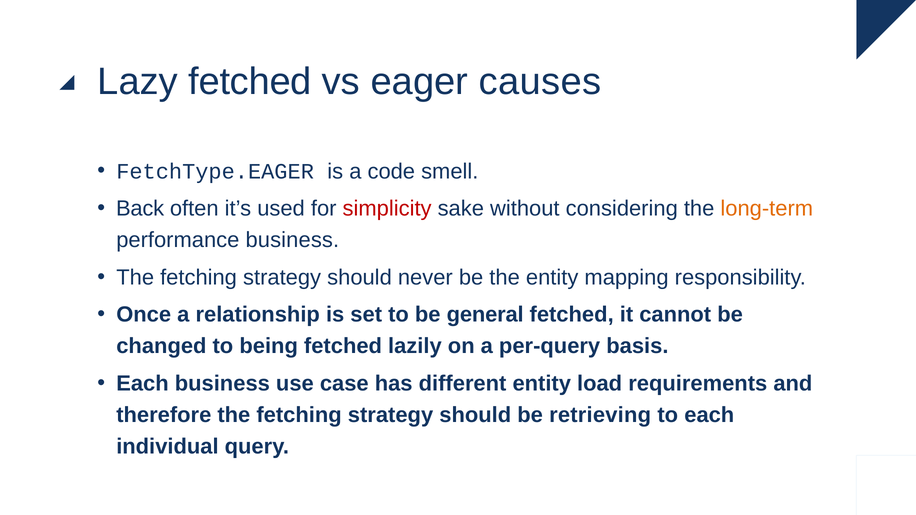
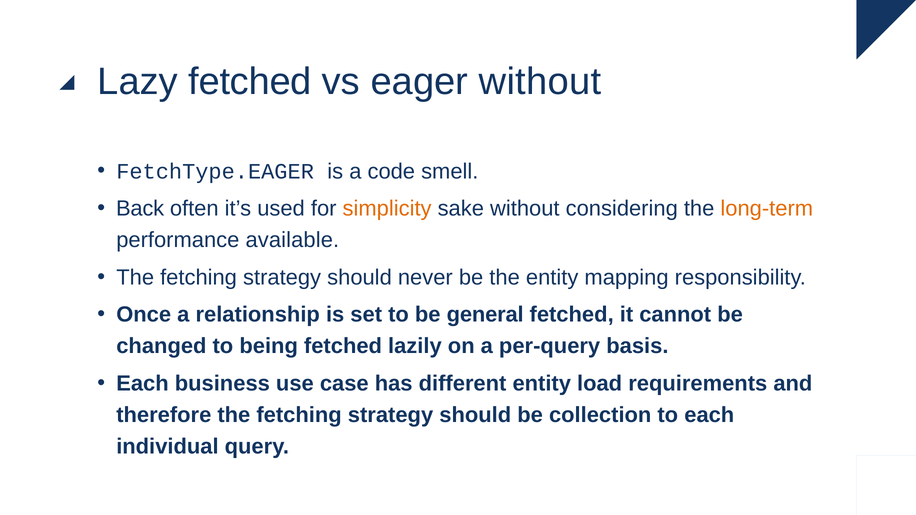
eager causes: causes -> without (540, 82)
simplicity colour: red -> orange (387, 209)
performance business: business -> available (292, 240)
retrieving: retrieving -> collection (600, 415)
